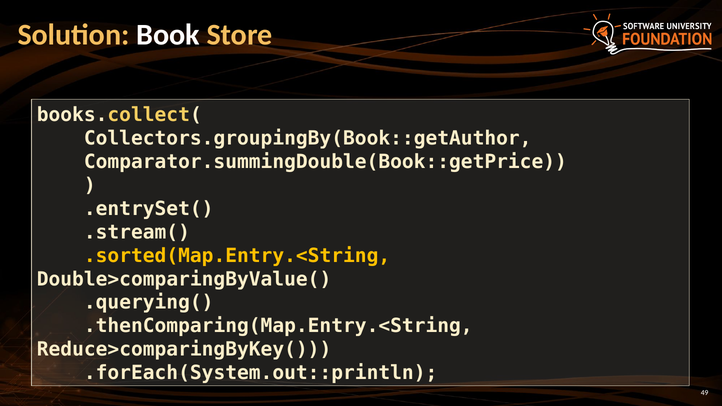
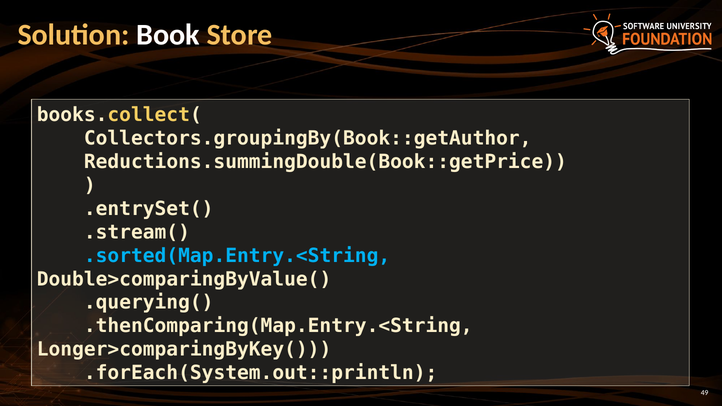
Comparator.summingDouble(Book::getPrice: Comparator.summingDouble(Book::getPrice -> Reductions.summingDouble(Book::getPrice (325, 162)
.sorted(Map.Entry.<String colour: yellow -> light blue (237, 256)
Reduce>comparingByKey(: Reduce>comparingByKey( -> Longer>comparingByKey( (184, 350)
